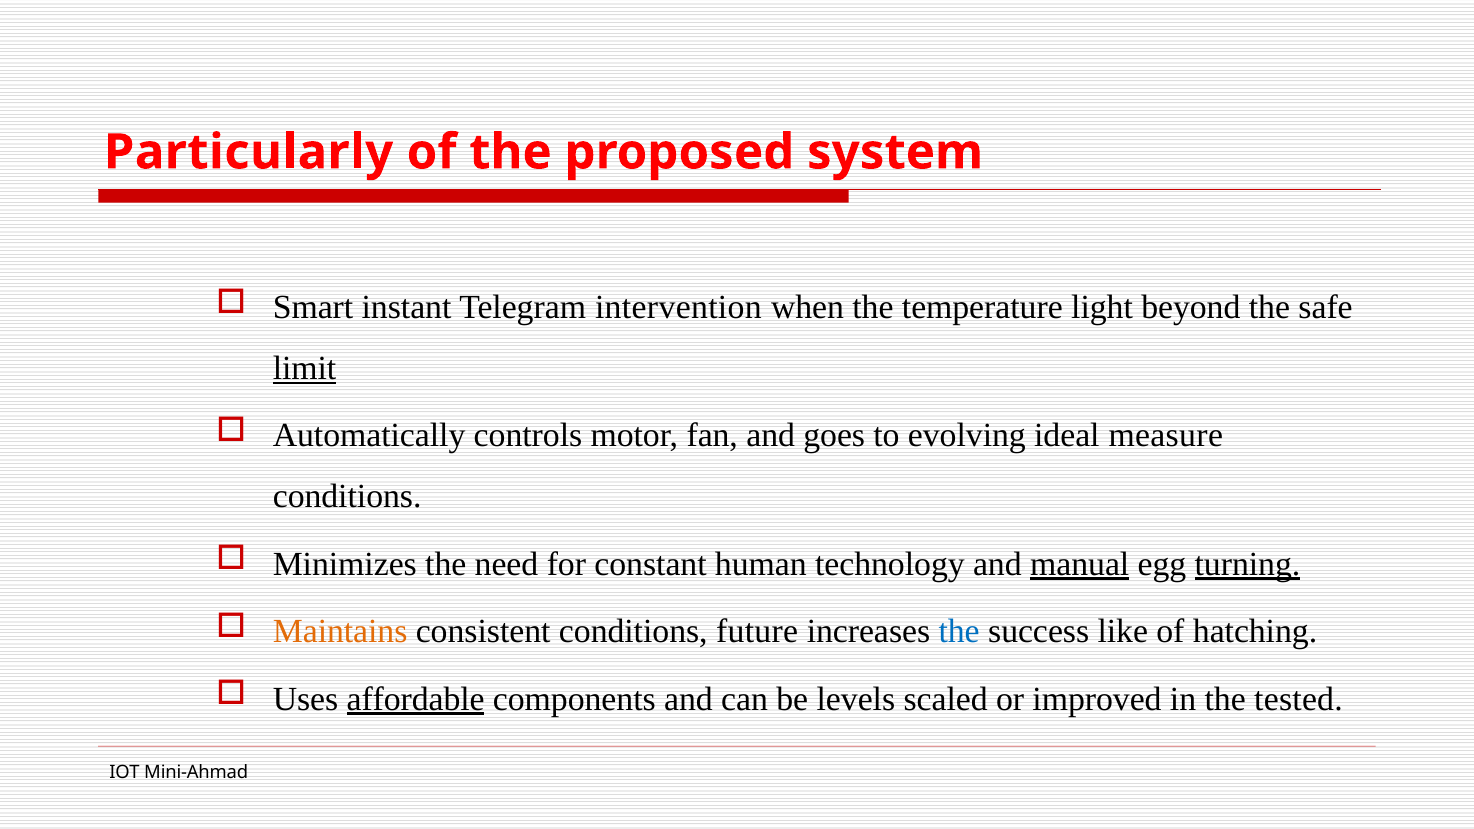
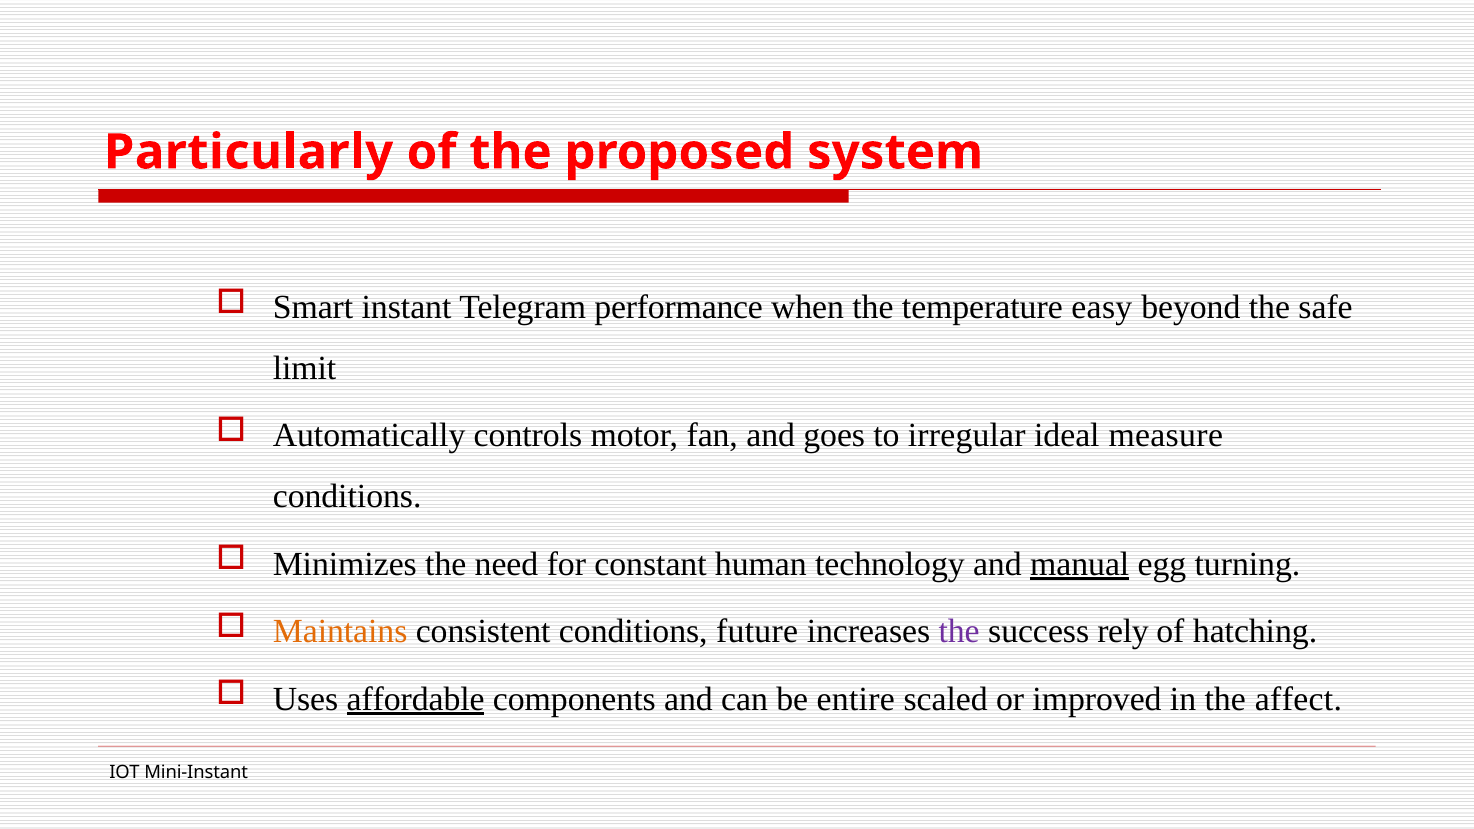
intervention: intervention -> performance (679, 308)
light: light -> easy (1102, 308)
limit underline: present -> none (305, 368)
evolving: evolving -> irregular (967, 436)
turning underline: present -> none (1248, 564)
the colour: blue -> purple (959, 632)
like: like -> rely (1123, 632)
levels: levels -> entire (856, 699)
tested: tested -> affect (1298, 699)
Mini-Ahmad: Mini-Ahmad -> Mini-Instant (196, 773)
